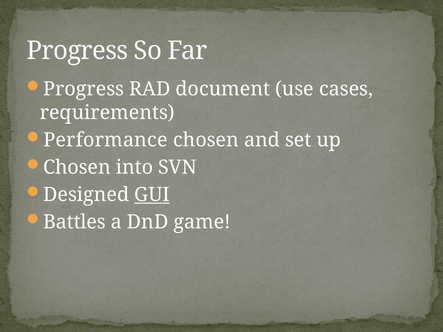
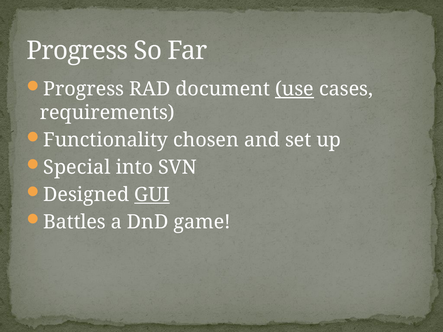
use underline: none -> present (294, 89)
Performance: Performance -> Functionality (106, 140)
Chosen: Chosen -> Special (77, 168)
